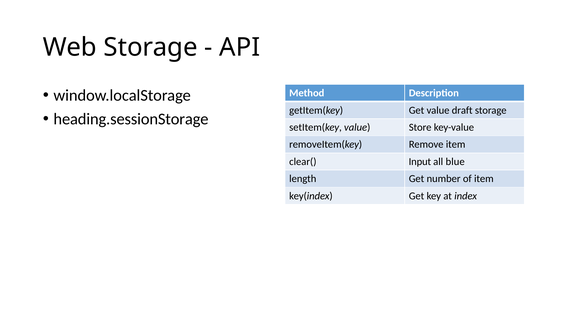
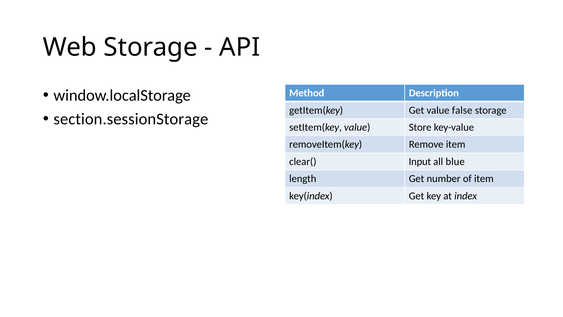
draft: draft -> false (462, 110)
heading.sessionStorage: heading.sessionStorage -> section.sessionStorage (131, 119)
